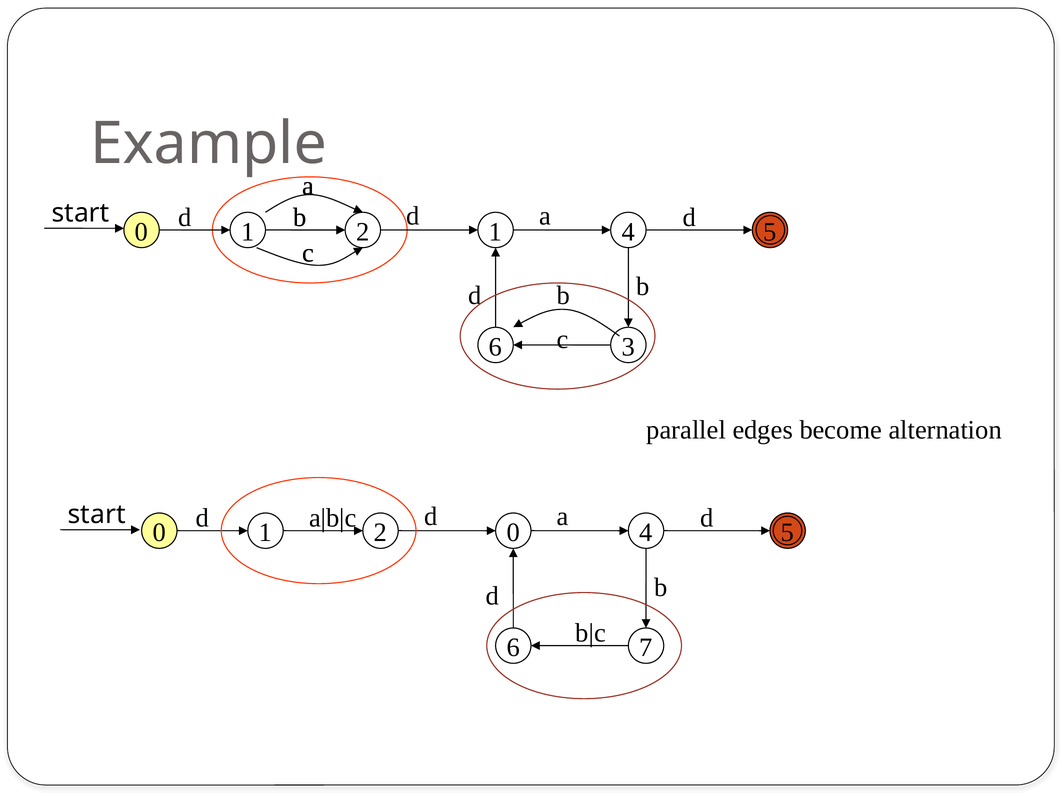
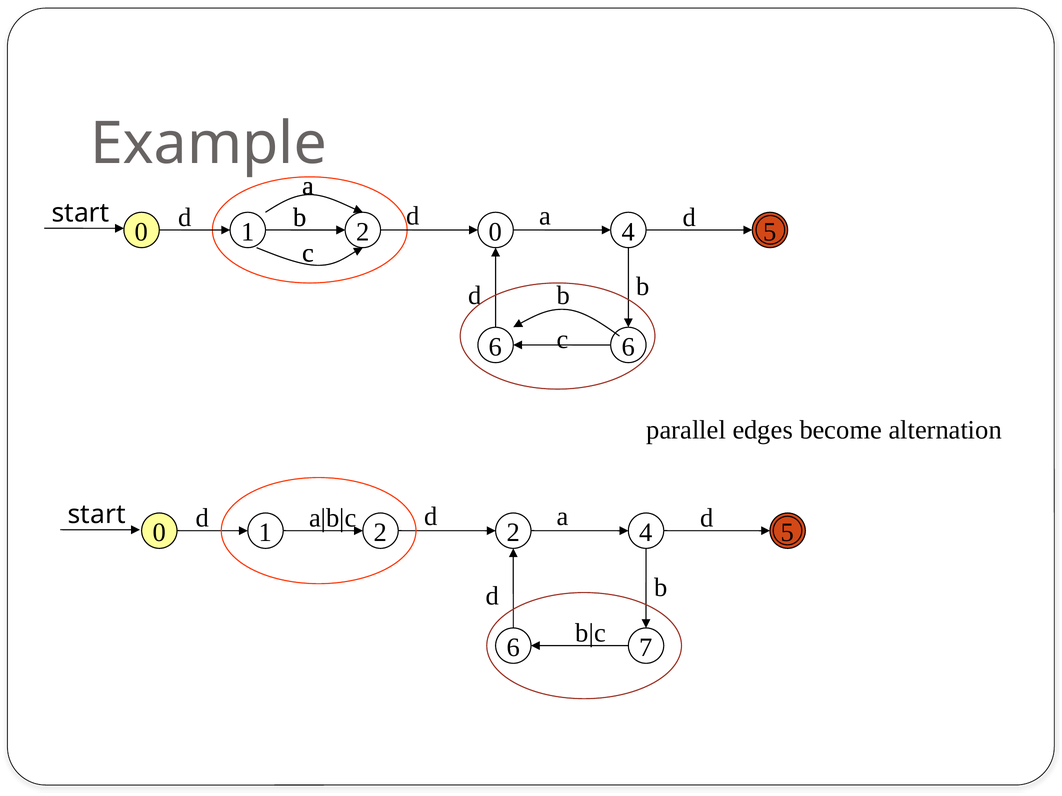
2 1: 1 -> 0 (496, 232)
6 3: 3 -> 6 (628, 347)
2 0: 0 -> 2 (513, 533)
